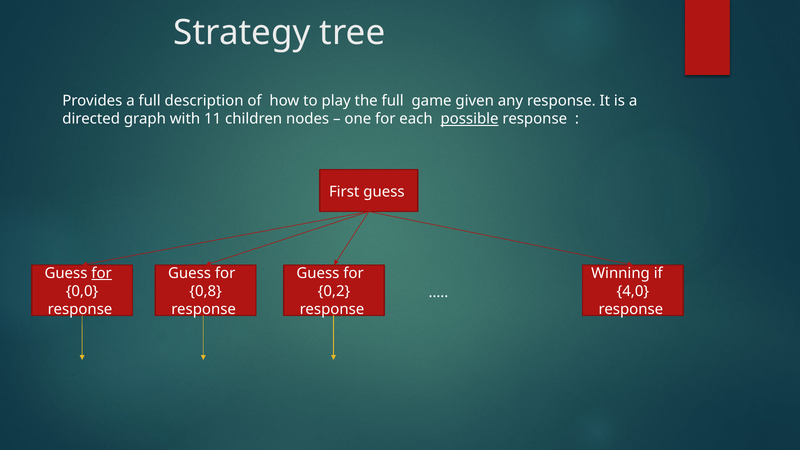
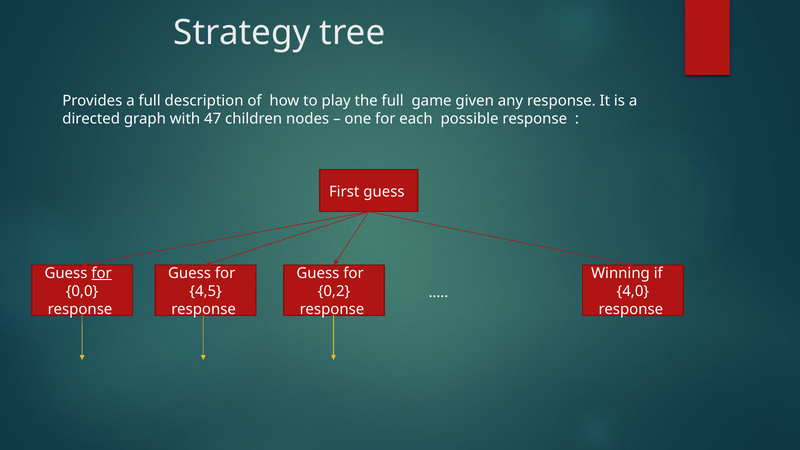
11: 11 -> 47 (213, 119)
possible underline: present -> none (470, 119)
0,8: 0,8 -> 4,5 (206, 291)
